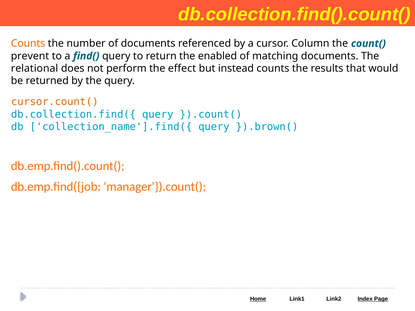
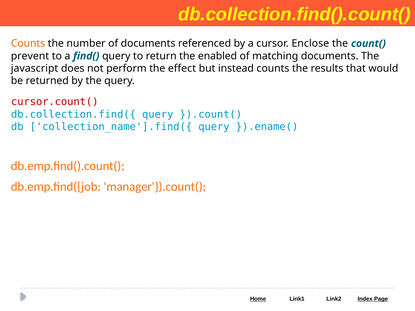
Column: Column -> Enclose (310, 44)
relational: relational -> javascript (35, 68)
cursor.count( colour: orange -> red (55, 102)
}).brown(: }).brown( -> }).ename( (267, 127)
